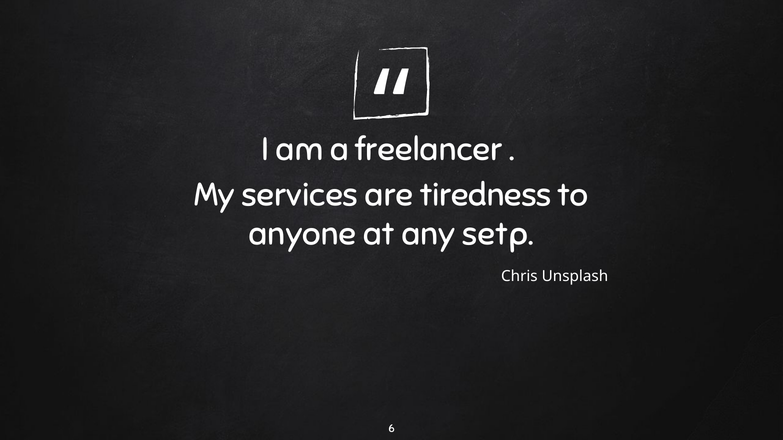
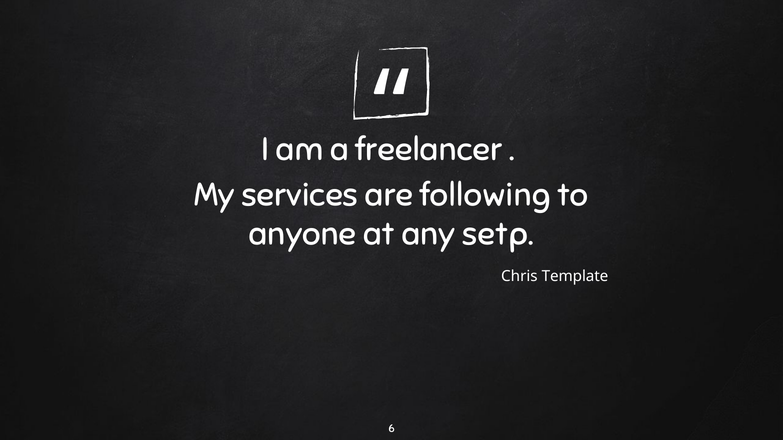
tiredness: tiredness -> following (485, 195)
Unsplash: Unsplash -> Template (575, 276)
